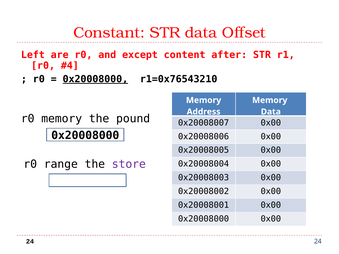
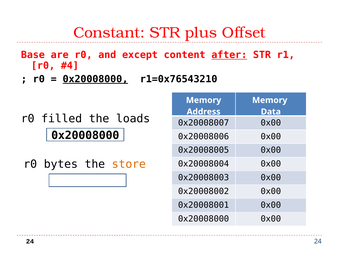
STR data: data -> plus (201, 33)
Left: Left -> Base (33, 55)
after underline: none -> present (229, 55)
r0 memory: memory -> filled (62, 119)
pound: pound -> loads (133, 119)
range: range -> bytes (61, 164)
store colour: purple -> orange (129, 164)
